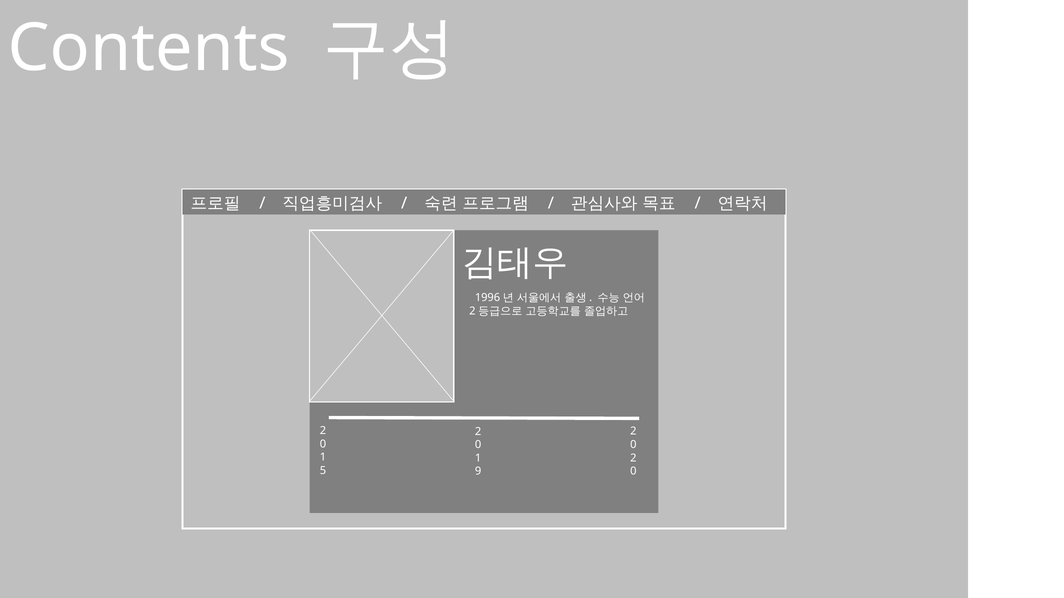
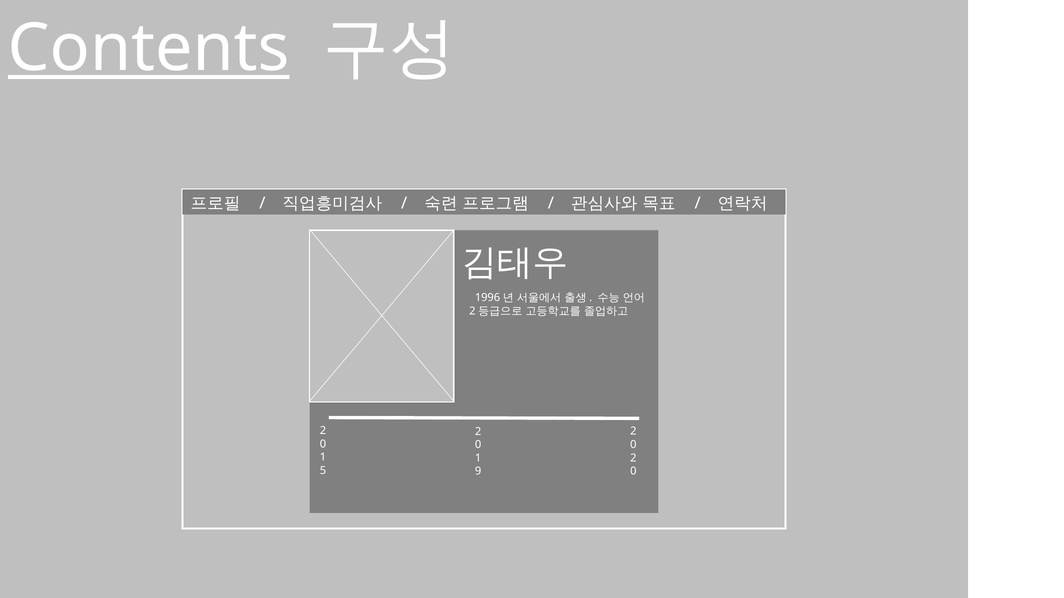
Contents underline: none -> present (149, 48)
